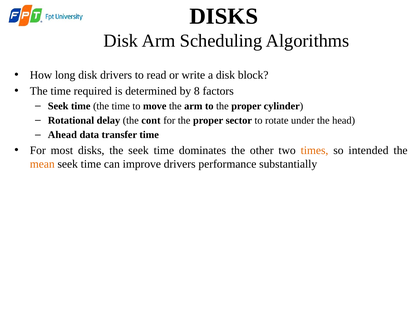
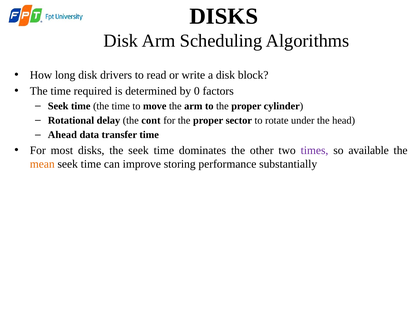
8: 8 -> 0 (197, 91)
times colour: orange -> purple (315, 150)
intended: intended -> available (369, 150)
improve drivers: drivers -> storing (180, 164)
